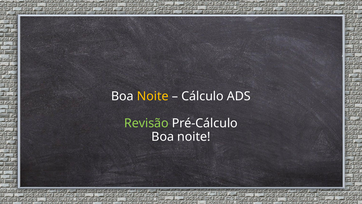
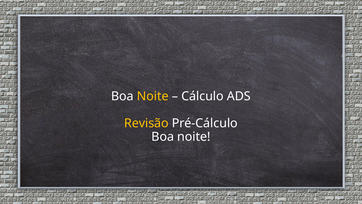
Revisão colour: light green -> yellow (146, 123)
